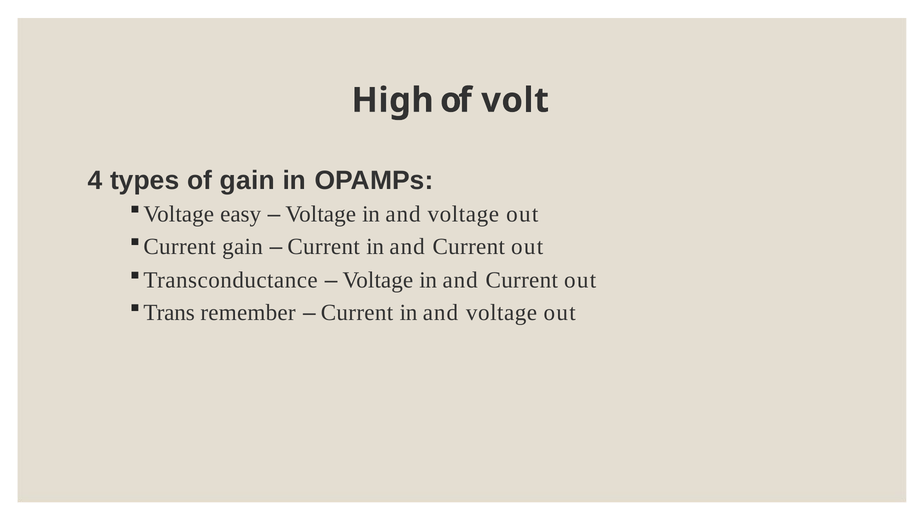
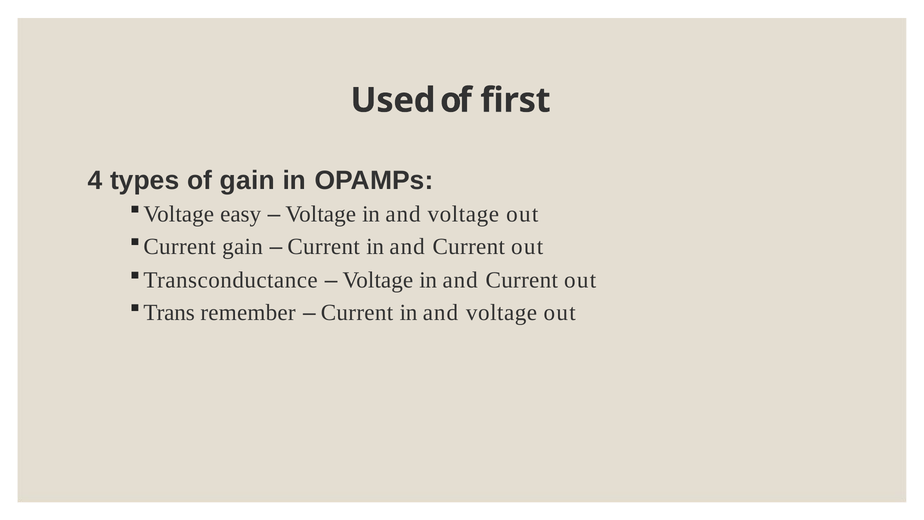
High: High -> Used (393, 100)
volt: volt -> first (515, 100)
